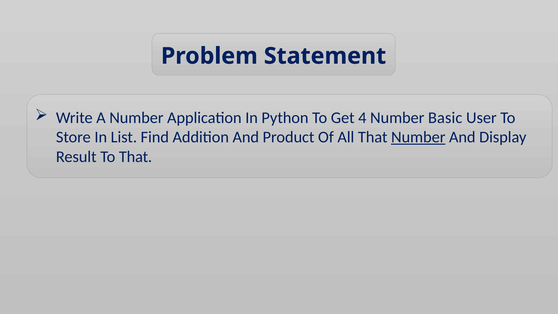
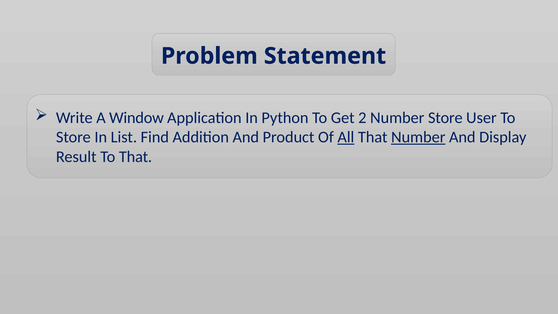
A Number: Number -> Window (136, 118)
4: 4 -> 2 (362, 118)
Number Basic: Basic -> Store (445, 118)
All underline: none -> present (346, 137)
